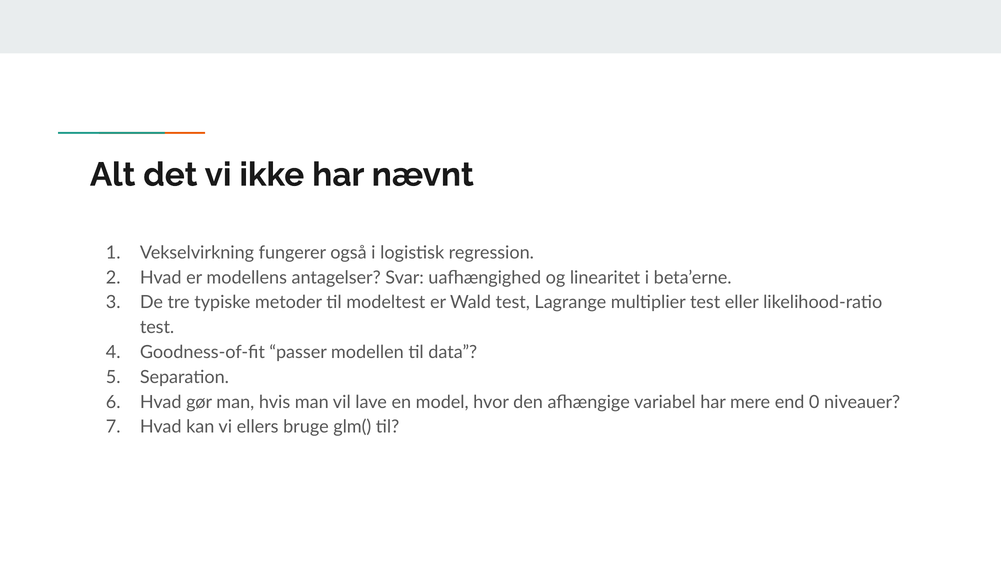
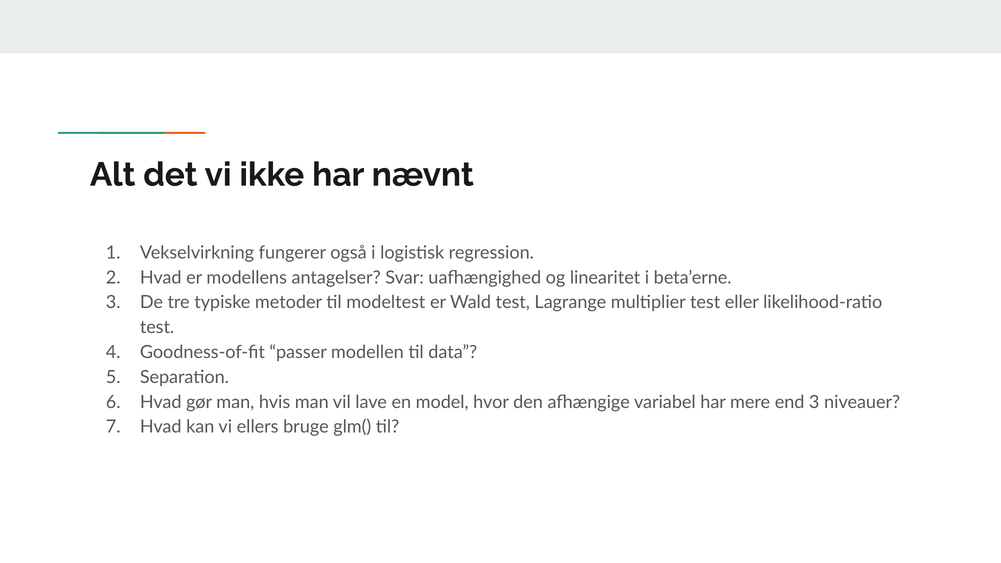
end 0: 0 -> 3 (814, 402)
